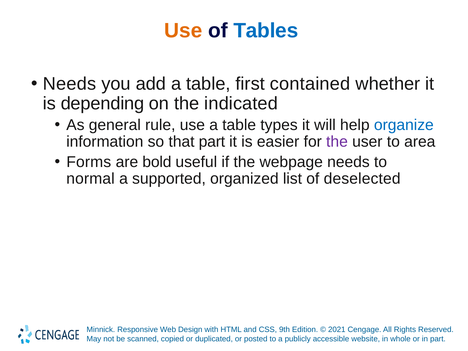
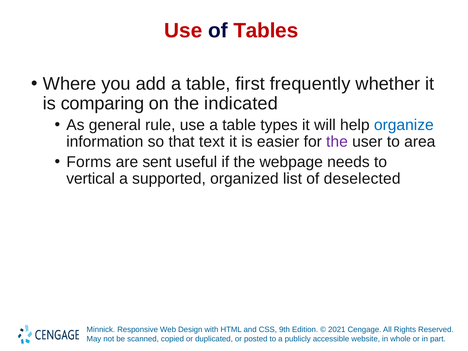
Use colour: orange -> red (183, 31)
Tables colour: blue -> red (266, 31)
Needs: Needs -> Where (70, 84)
contained: contained -> frequently (310, 84)
depending: depending -> comparing (103, 103)
that part: part -> text (212, 142)
bold: bold -> sent (157, 162)
normal: normal -> vertical (91, 179)
